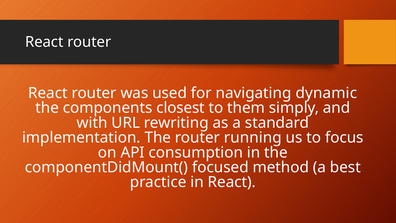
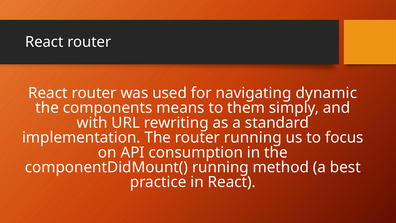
closest: closest -> means (180, 108)
componentDidMount( focused: focused -> running (220, 167)
